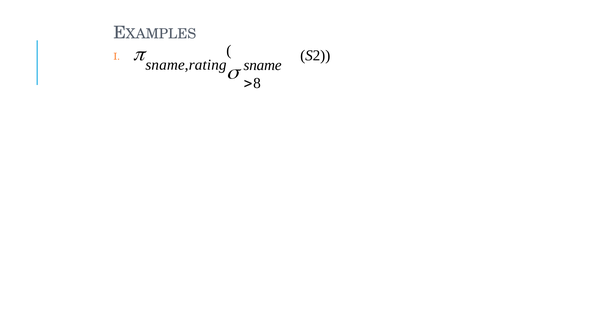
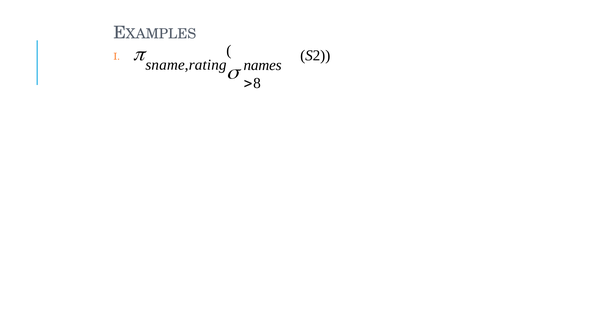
sname: sname -> names (263, 65)
